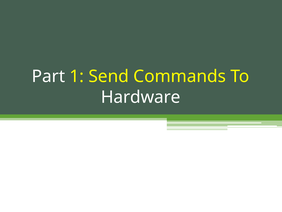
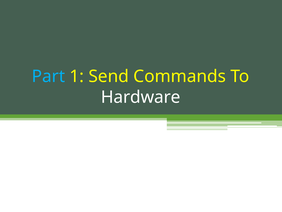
Part colour: white -> light blue (48, 76)
